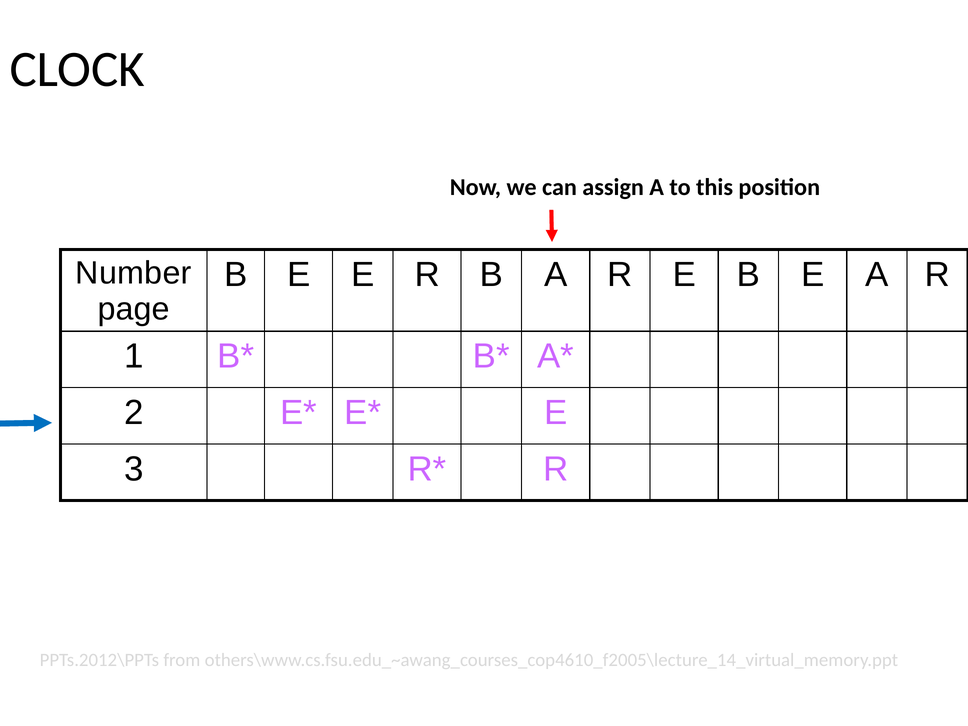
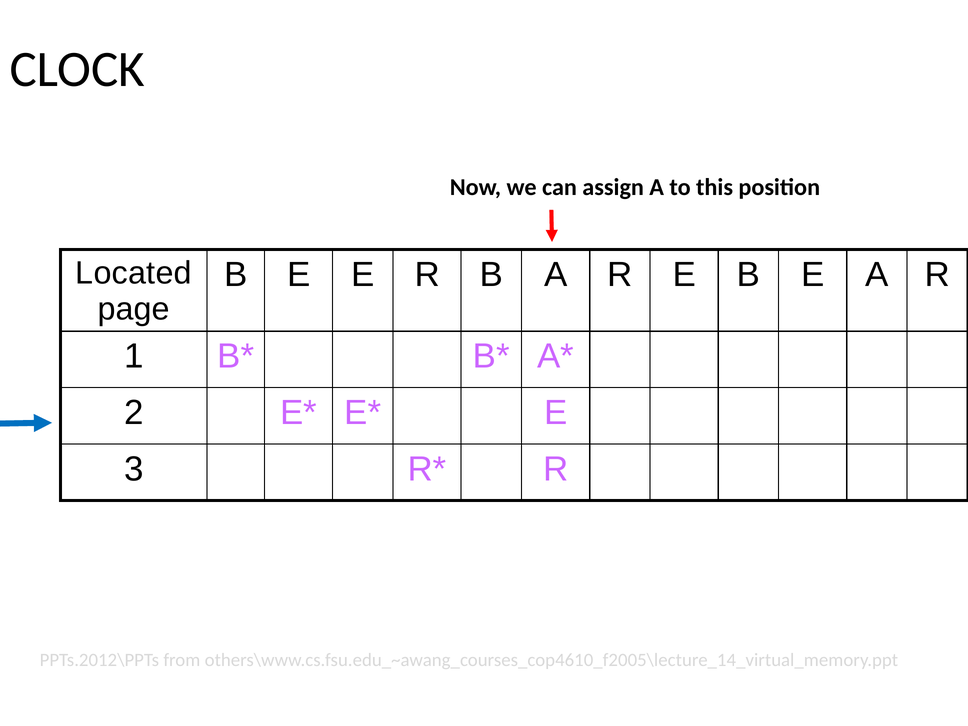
Number: Number -> Located (134, 273)
